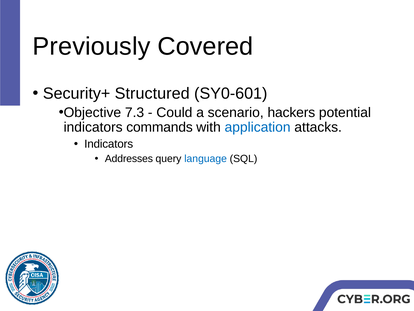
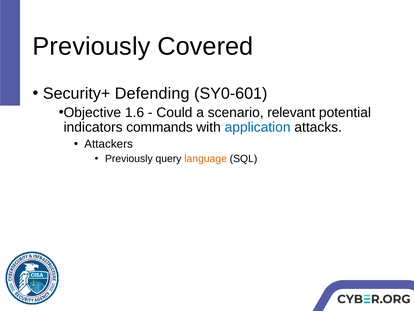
Structured: Structured -> Defending (152, 93)
7.3: 7.3 -> 1.6 (135, 112)
hackers: hackers -> relevant (291, 112)
Indicators: Indicators -> Attackers (109, 144)
Addresses: Addresses -> Previously (129, 158)
language colour: blue -> orange (206, 158)
